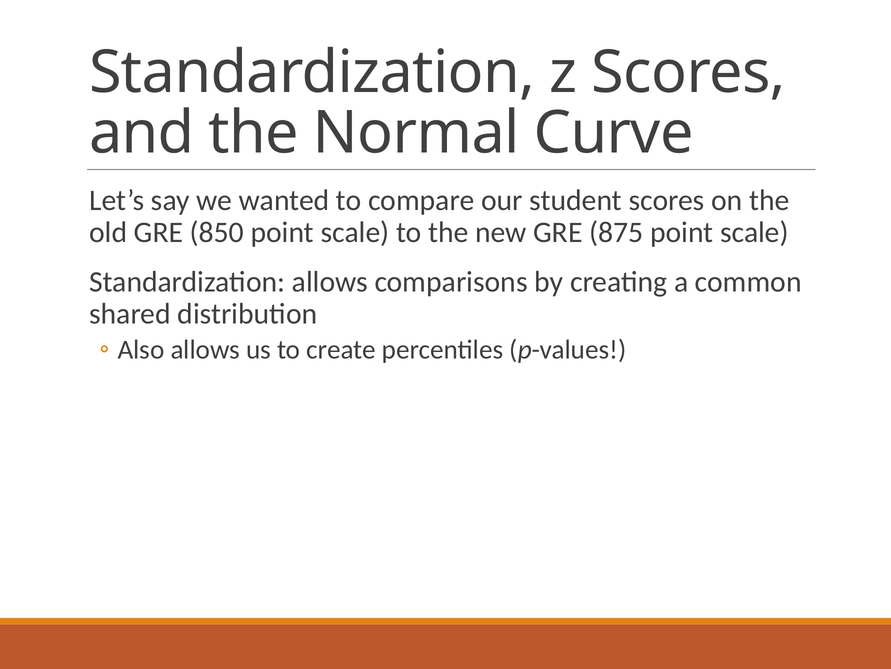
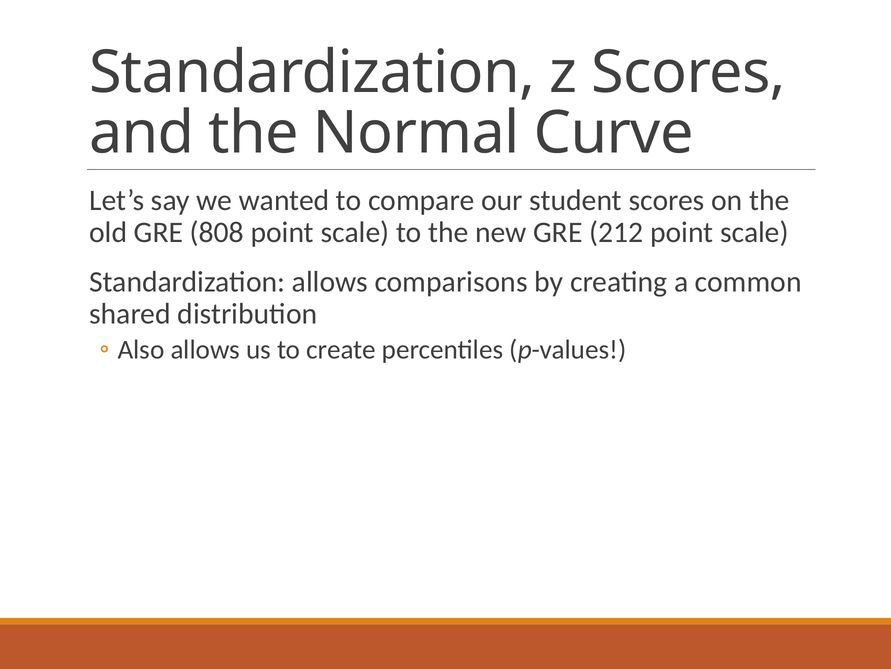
850: 850 -> 808 (217, 232)
875: 875 -> 212 (616, 232)
